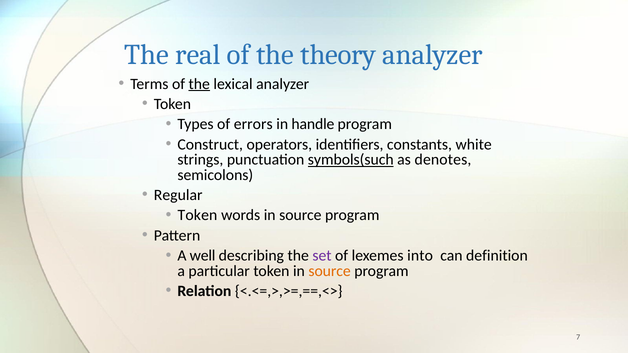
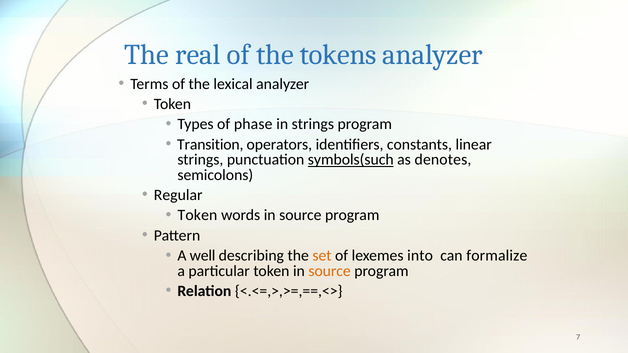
theory: theory -> tokens (338, 55)
the underline: present -> none (199, 84)
errors: errors -> phase (253, 124)
in handle: handle -> strings (313, 124)
Construct: Construct -> Transition (210, 145)
white: white -> linear (474, 145)
set colour: purple -> orange (322, 256)
definition: definition -> formalize (497, 256)
